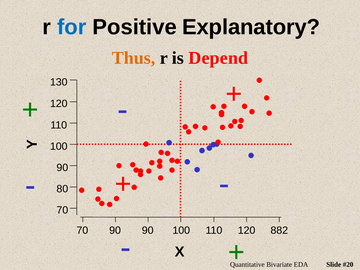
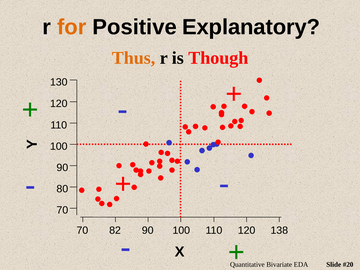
for colour: blue -> orange (72, 27)
Depend: Depend -> Though (218, 58)
70 90: 90 -> 82 (115, 230)
882: 882 -> 138 (279, 230)
